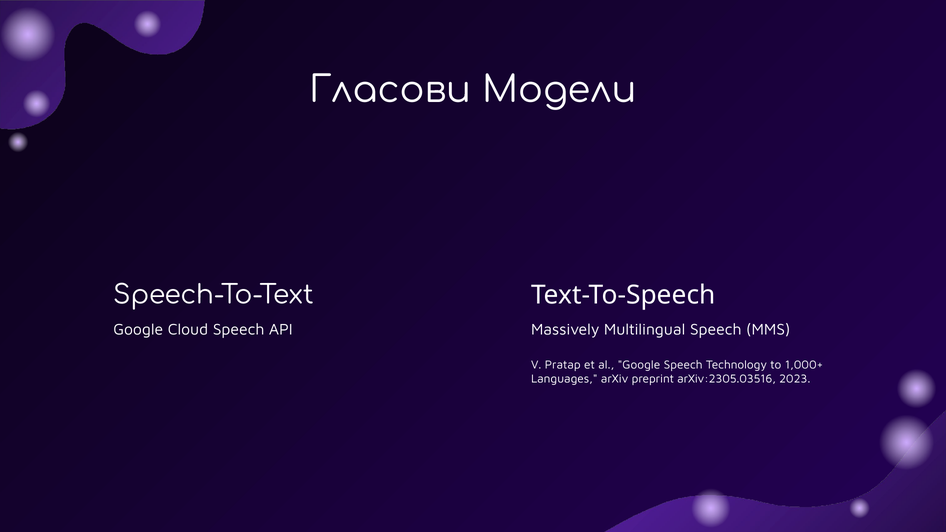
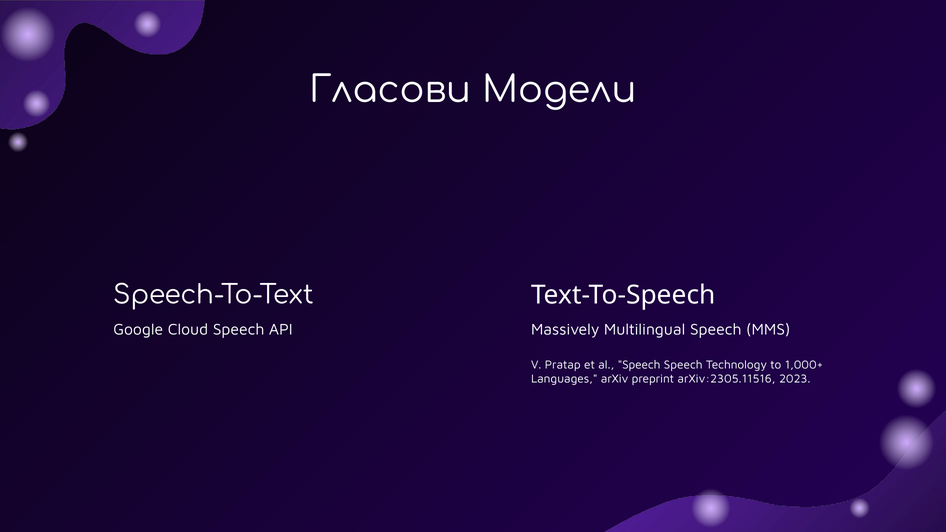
al Google: Google -> Speech (639, 365)
arXiv:2305.03516: arXiv:2305.03516 -> arXiv:2305.11516 (727, 379)
